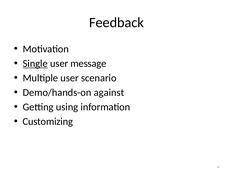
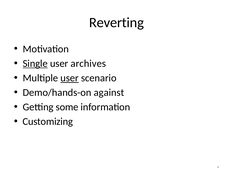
Feedback: Feedback -> Reverting (116, 23)
message: message -> archives (88, 63)
user underline: none -> present (70, 78)
using: using -> some (67, 107)
